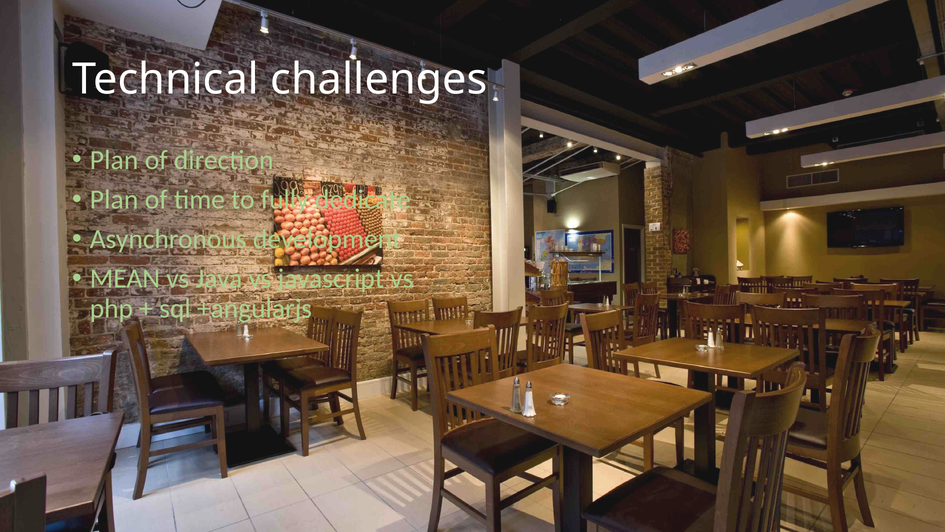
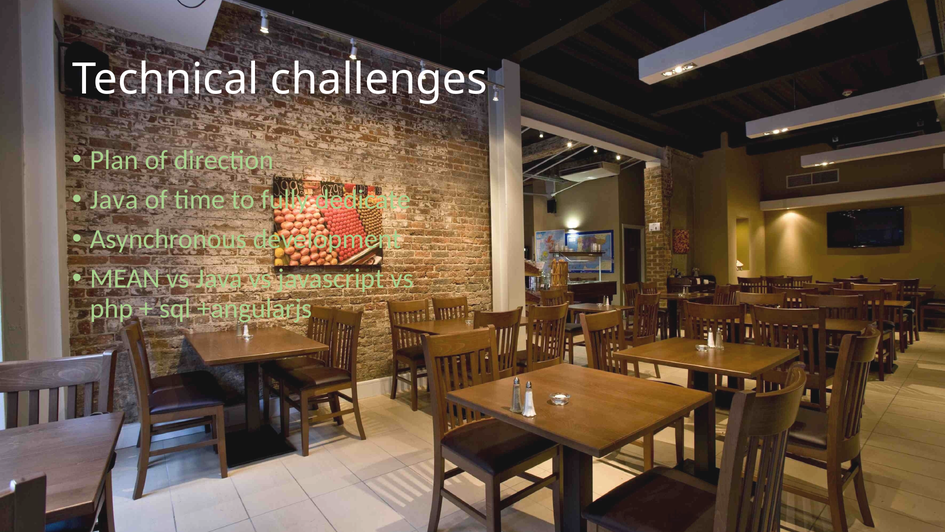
Plan: Plan -> Java (114, 199)
